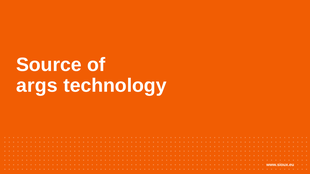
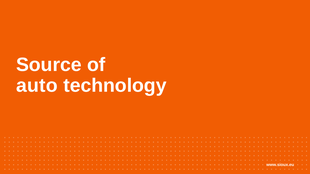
args: args -> auto (37, 86)
